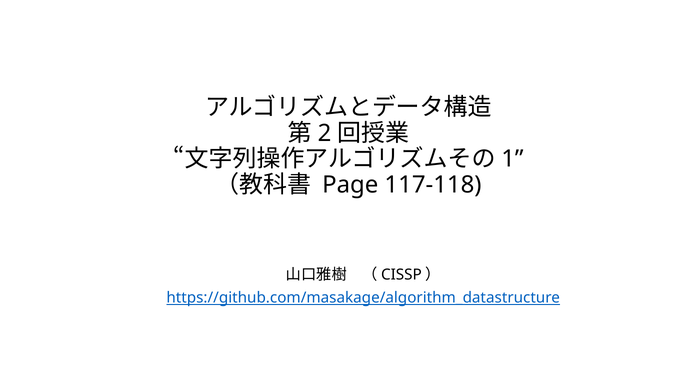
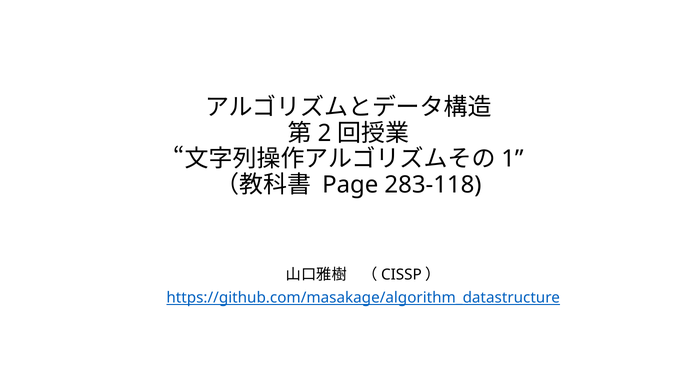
117-118: 117-118 -> 283-118 (433, 185)
